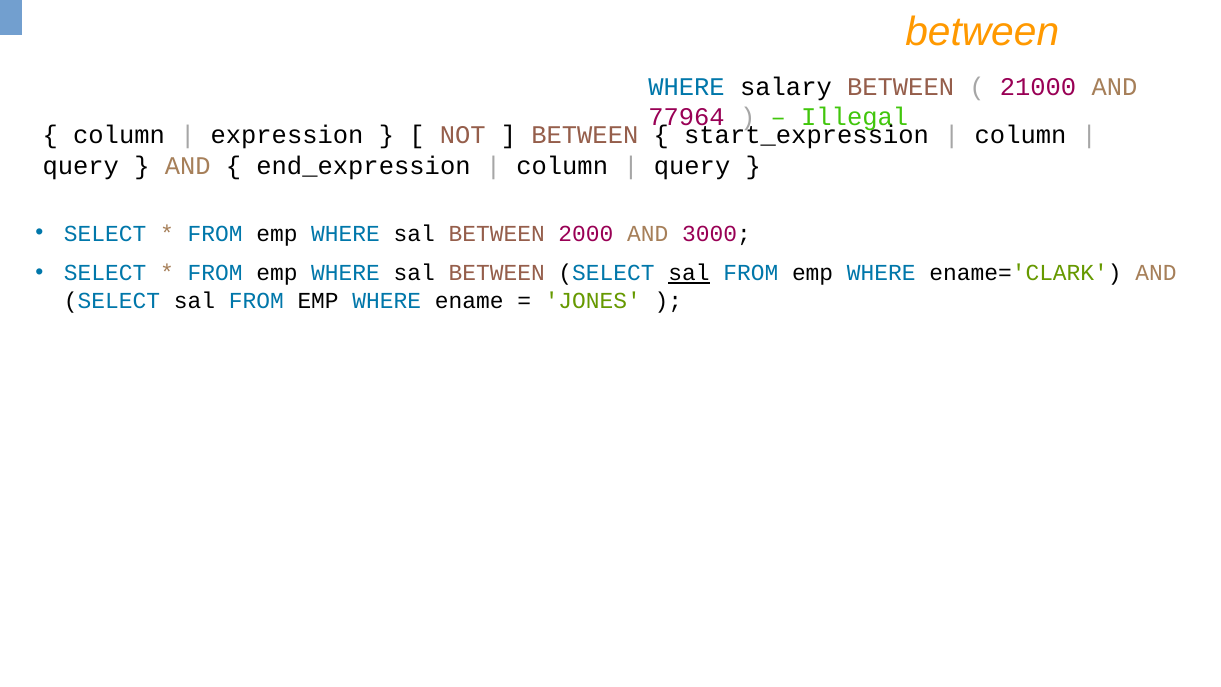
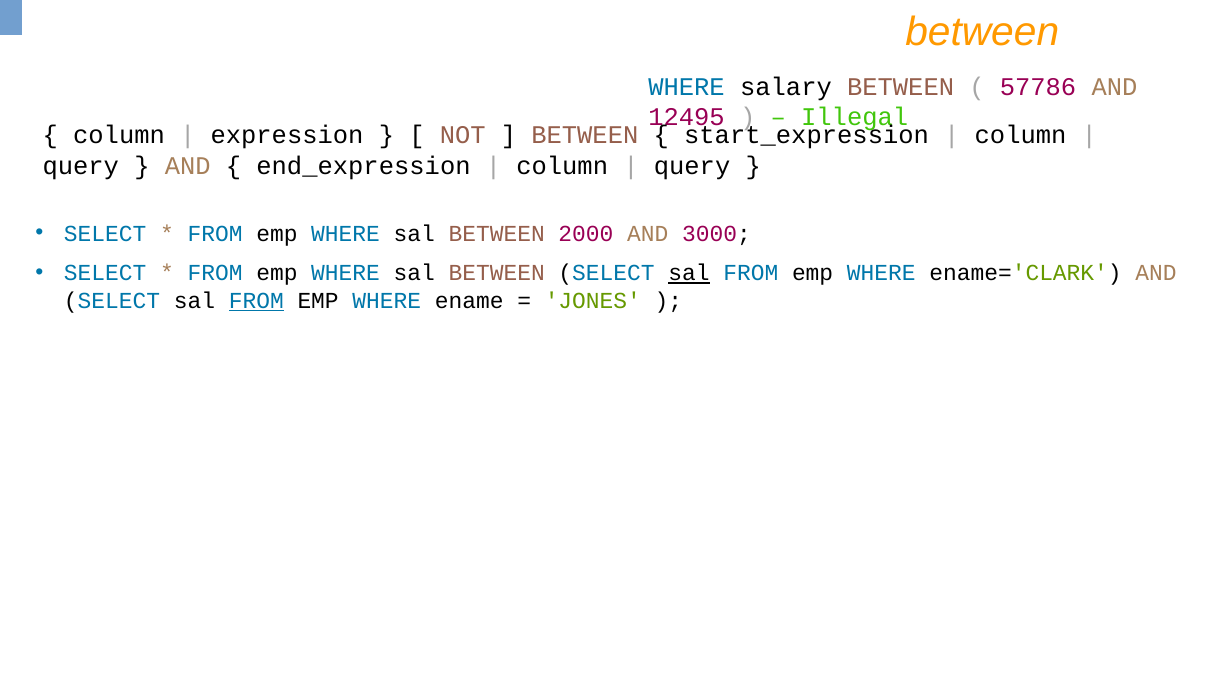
21000: 21000 -> 57786 (1038, 87)
77964: 77964 -> 12495 (687, 117)
FROM underline: none -> present (256, 301)
